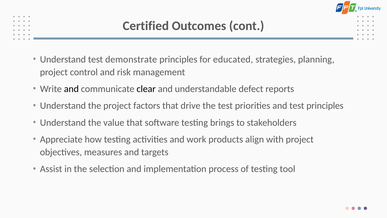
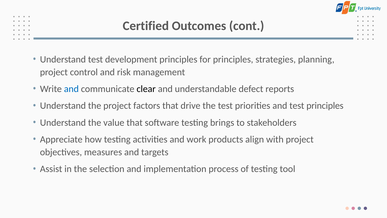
demonstrate: demonstrate -> development (131, 59)
for educated: educated -> principles (233, 59)
and colour: black -> blue (71, 89)
